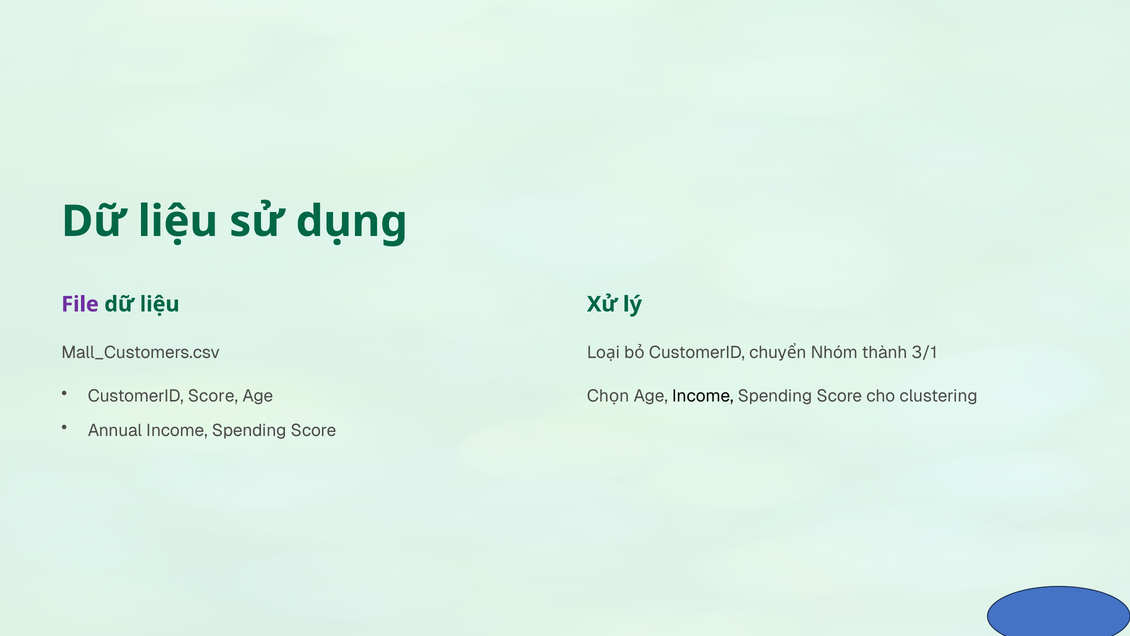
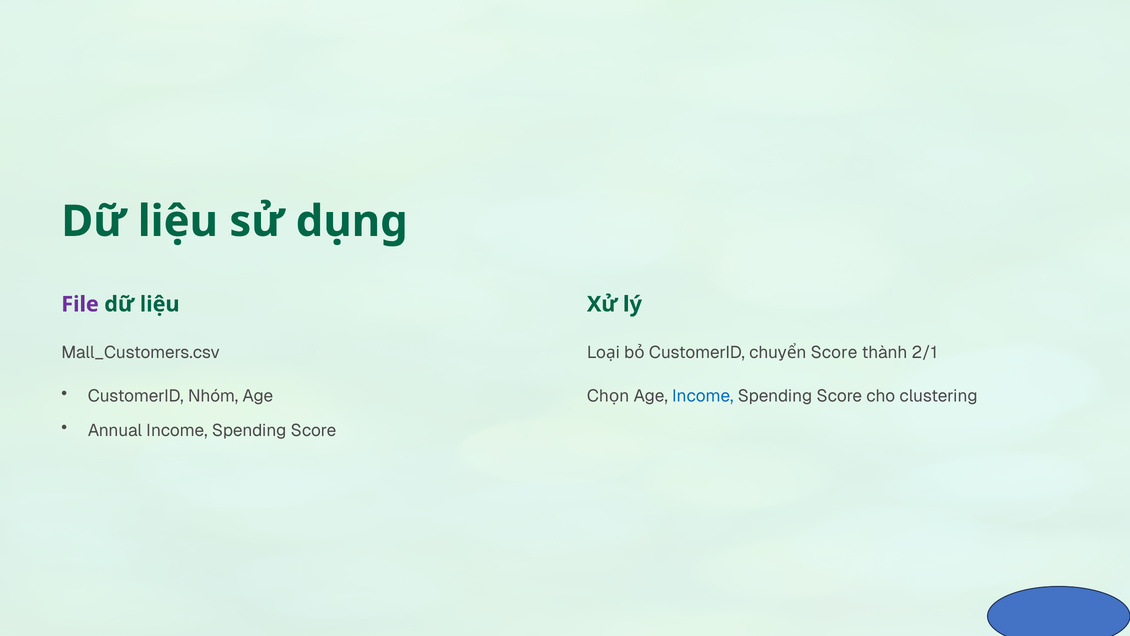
Nhóm: Nhóm -> Score (834, 352)
3/1: 3/1 -> 2/1 (924, 352)
CustomerID Score: Score -> Nhóm (213, 396)
Income colour: black -> blue (703, 396)
